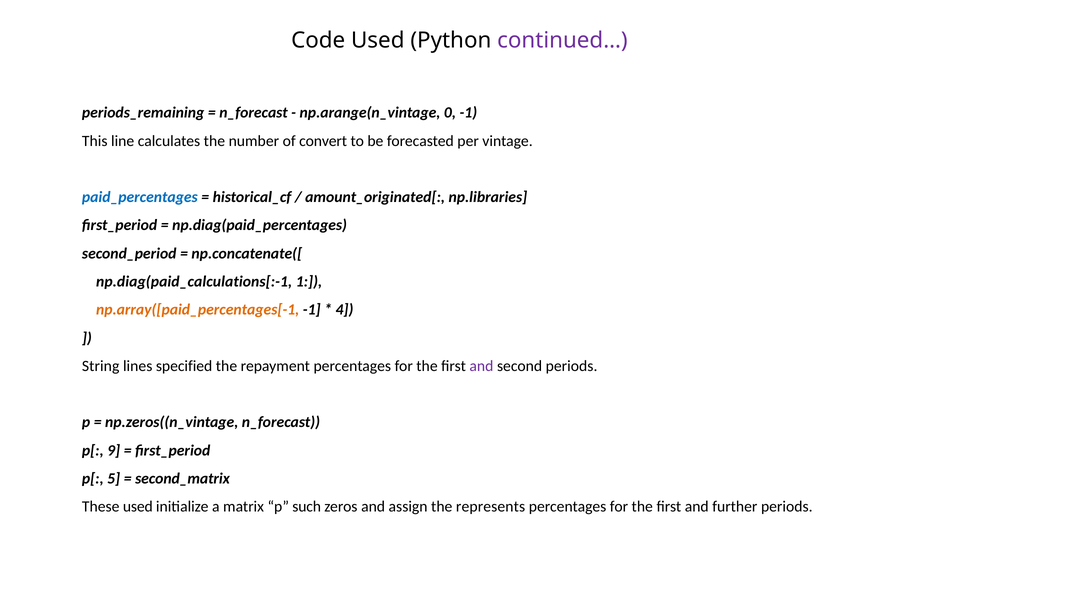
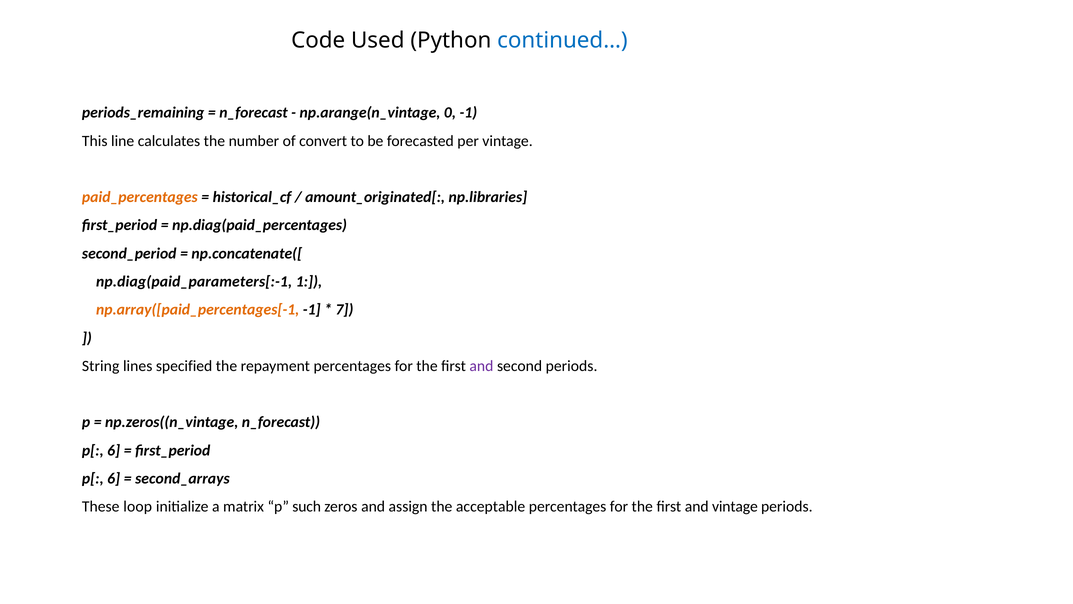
continued… colour: purple -> blue (562, 40)
paid_percentages colour: blue -> orange (140, 197)
np.diag(paid_calculations[:-1: np.diag(paid_calculations[:-1 -> np.diag(paid_parameters[:-1 (194, 281)
4: 4 -> 7 (344, 310)
9: 9 -> 6 (114, 450)
5: 5 -> 6 (114, 478)
second_matrix: second_matrix -> second_arrays (182, 478)
These used: used -> loop (138, 506)
represents: represents -> acceptable (491, 506)
and further: further -> vintage (735, 506)
